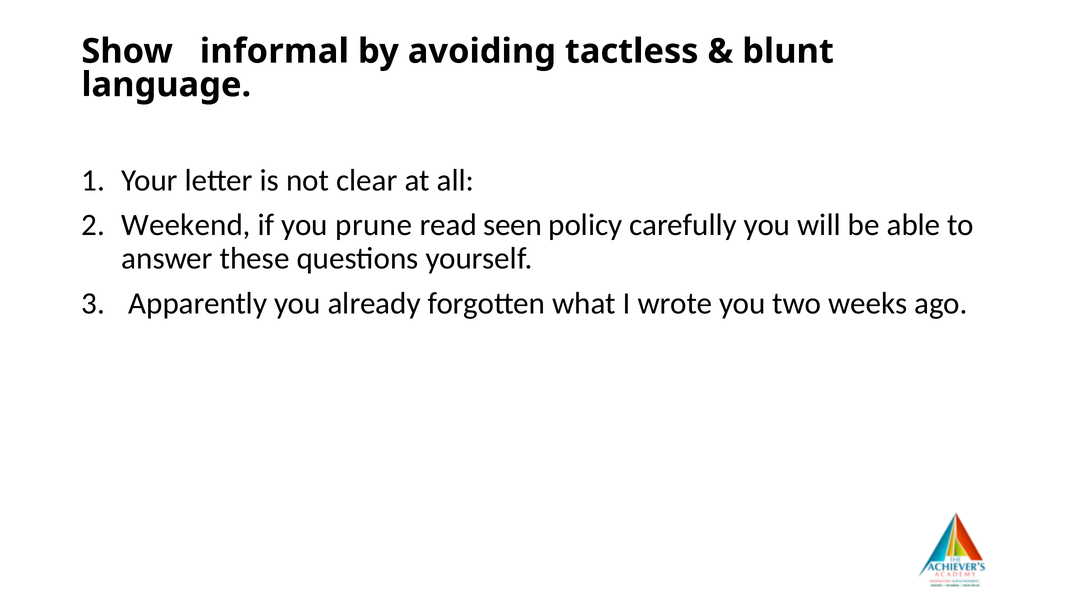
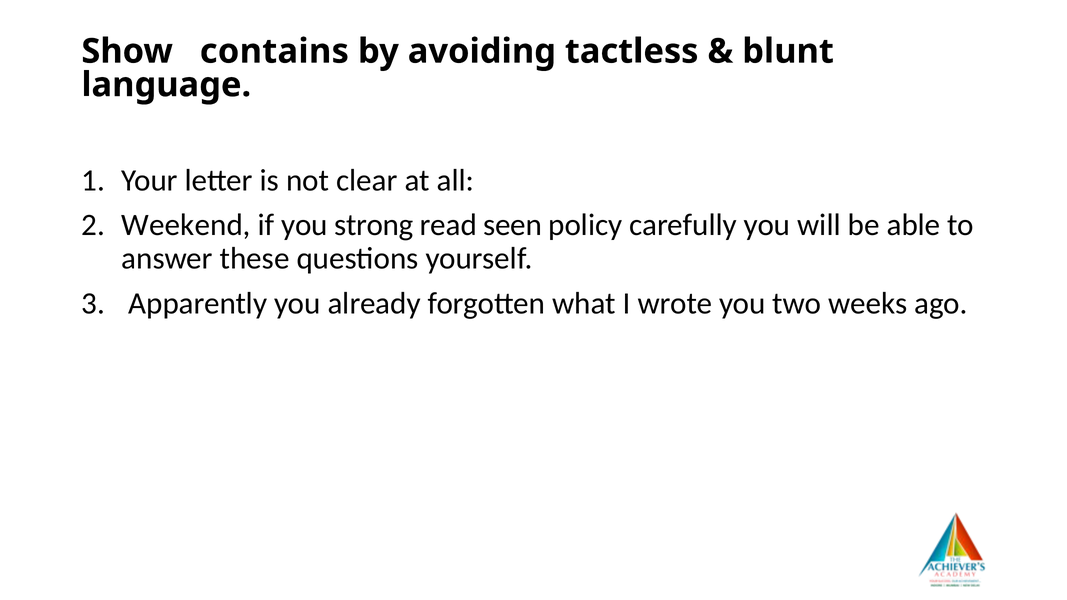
informal: informal -> contains (274, 51)
prune: prune -> strong (374, 225)
